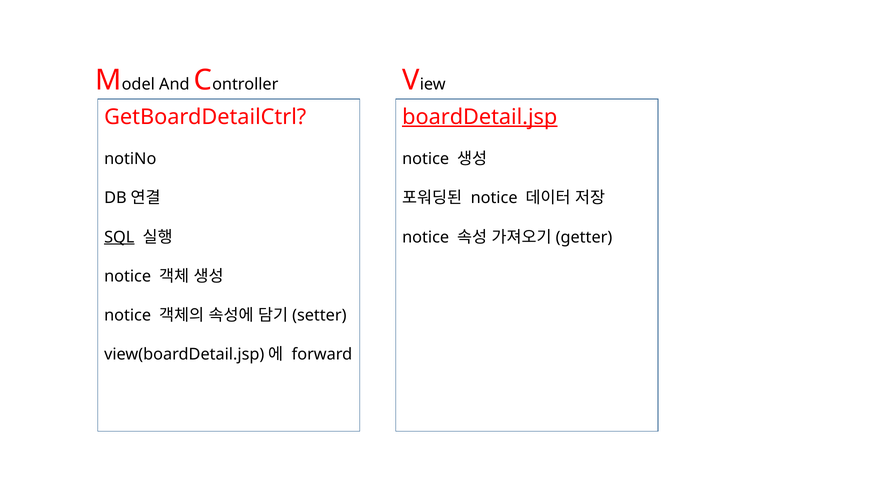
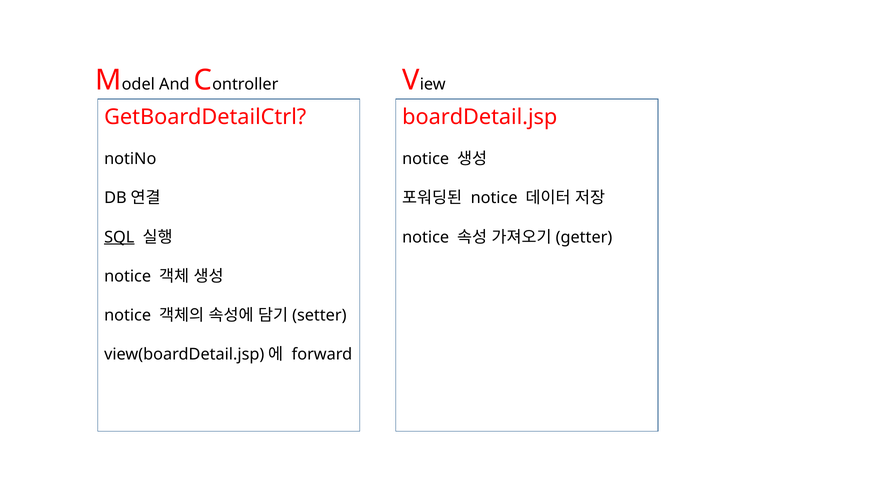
boardDetail.jsp underline: present -> none (480, 117)
